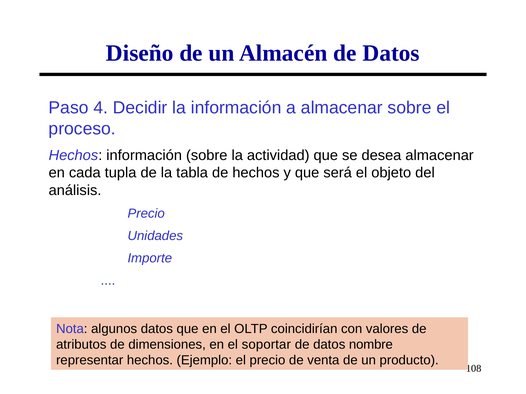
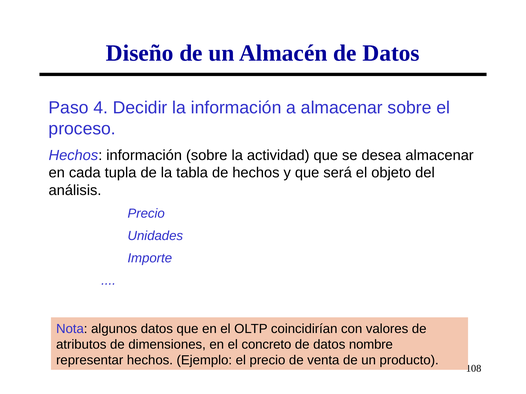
soportar: soportar -> concreto (266, 345)
